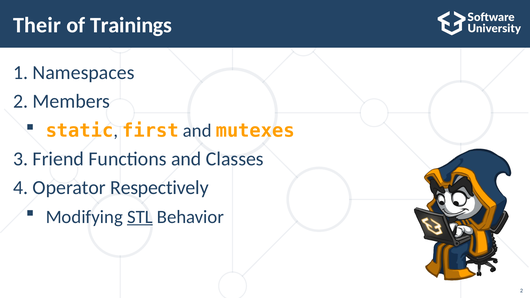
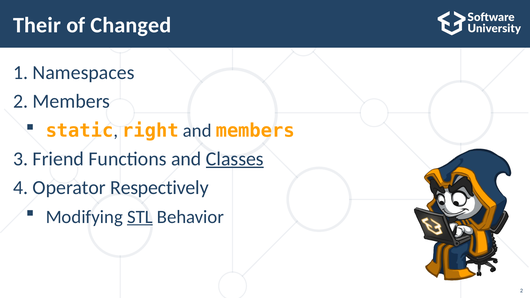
Trainings: Trainings -> Changed (131, 25)
first: first -> right (150, 131)
mutexes: mutexes -> members (255, 131)
Classes underline: none -> present (235, 159)
